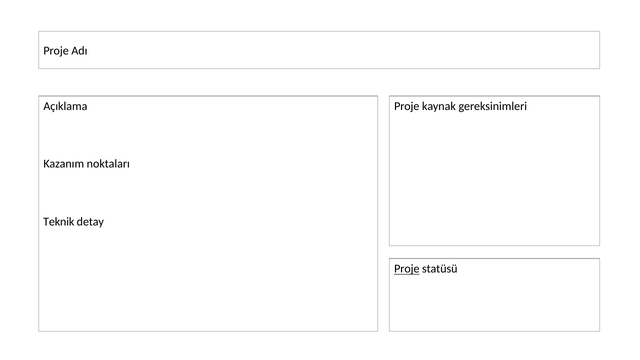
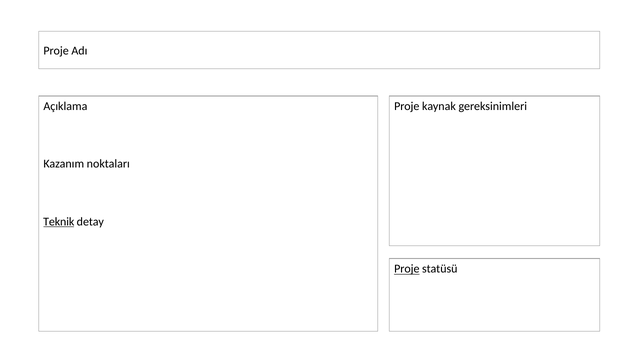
Teknik underline: none -> present (59, 222)
